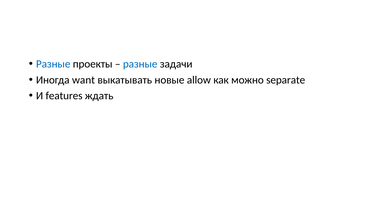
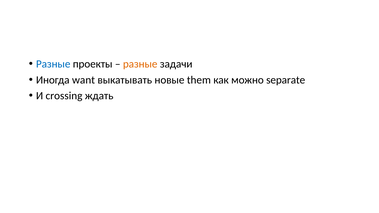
разные colour: blue -> orange (140, 64)
allow: allow -> them (199, 80)
features: features -> crossing (64, 96)
